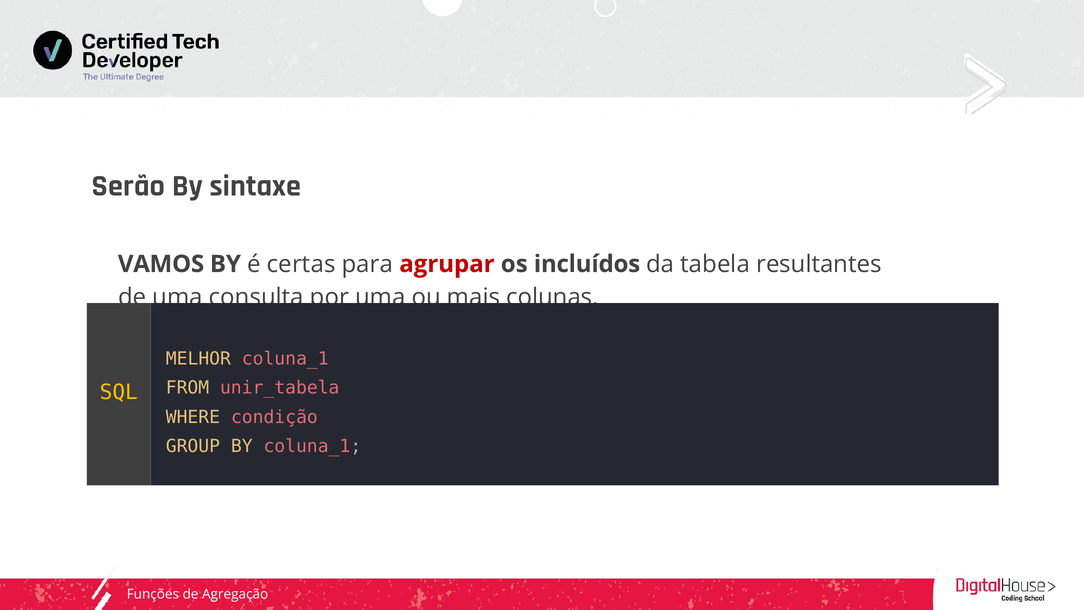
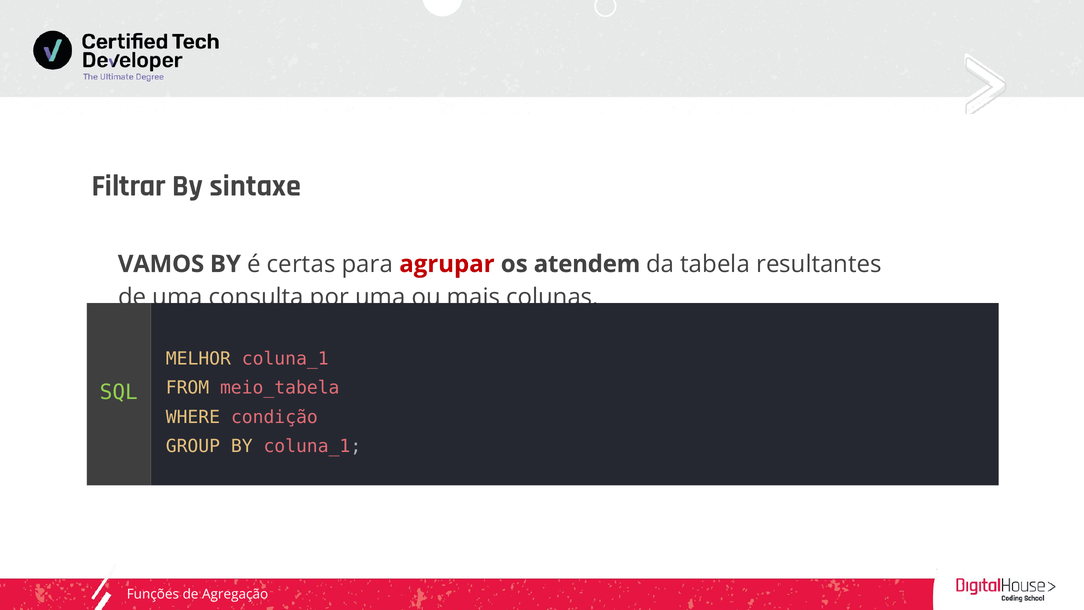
Serão: Serão -> Filtrar (129, 186)
incluídos: incluídos -> atendem (587, 264)
unir_tabela: unir_tabela -> meio_tabela (280, 388)
SQL colour: yellow -> light green (119, 392)
